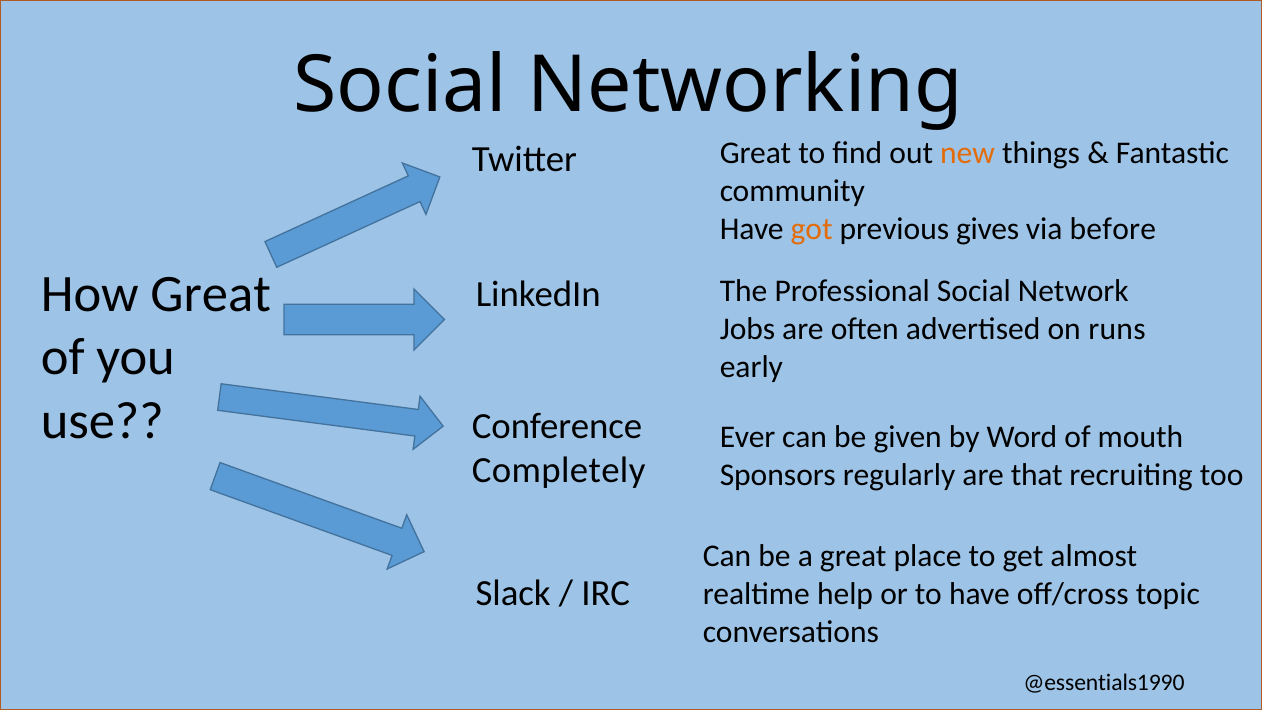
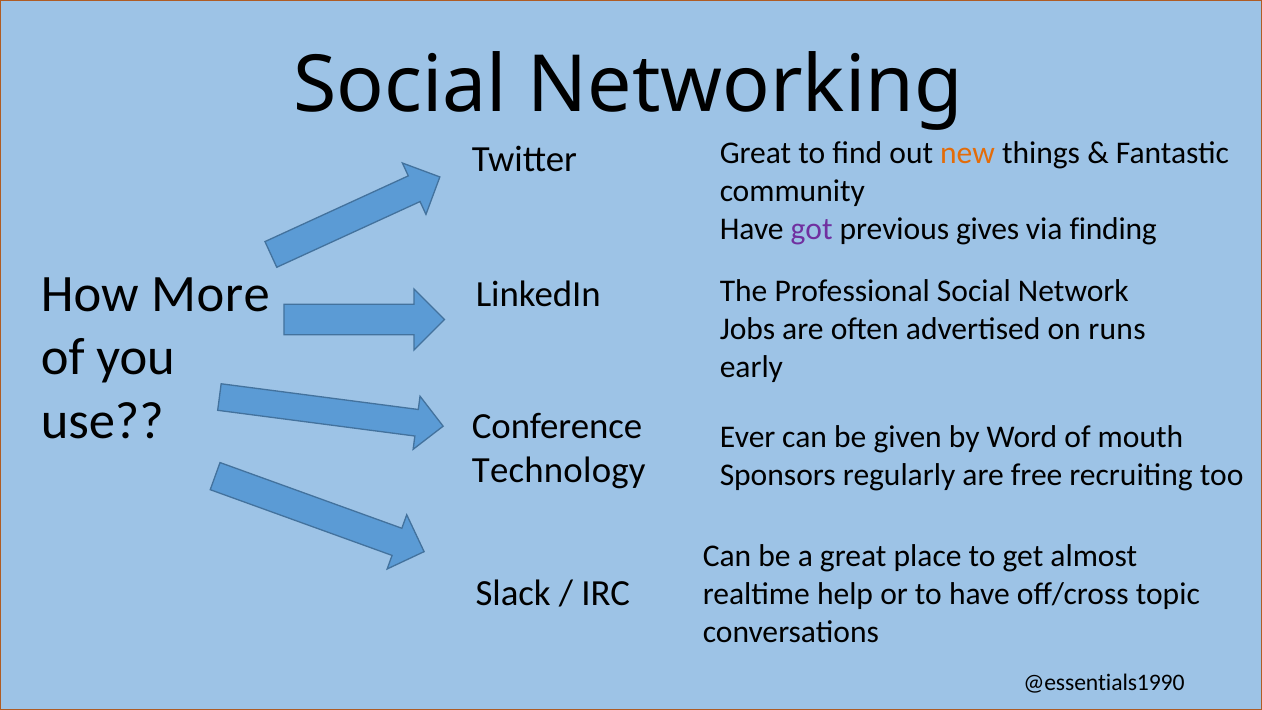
got colour: orange -> purple (812, 229)
before: before -> finding (1113, 229)
How Great: Great -> More (210, 294)
Completely: Completely -> Technology (559, 471)
that: that -> free (1037, 475)
